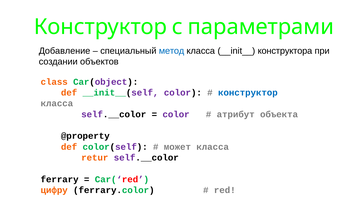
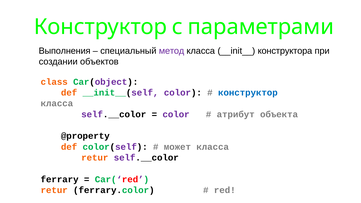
Добавление: Добавление -> Выполнения (65, 51)
метод colour: blue -> purple (172, 51)
цифру: цифру -> retur (54, 190)
